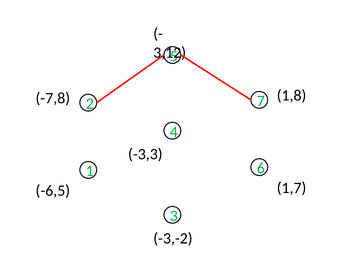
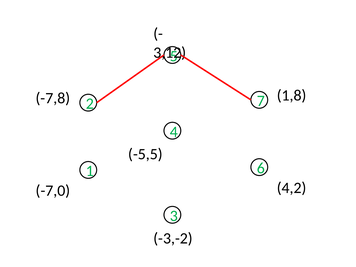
-3,3: -3,3 -> -5,5 (145, 154)
1,7: 1,7 -> 4,2 (292, 188)
-6,5: -6,5 -> -7,0 (53, 191)
